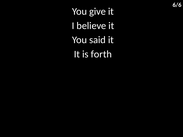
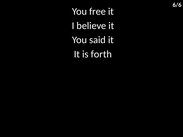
give: give -> free (98, 12)
